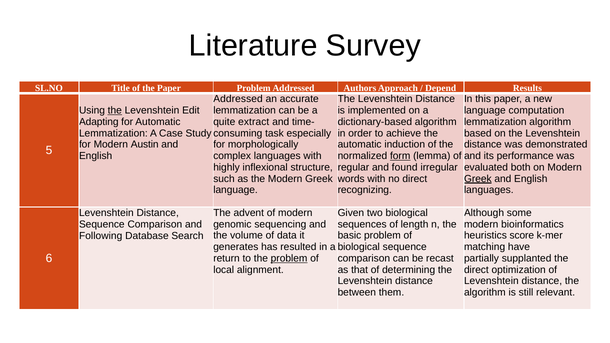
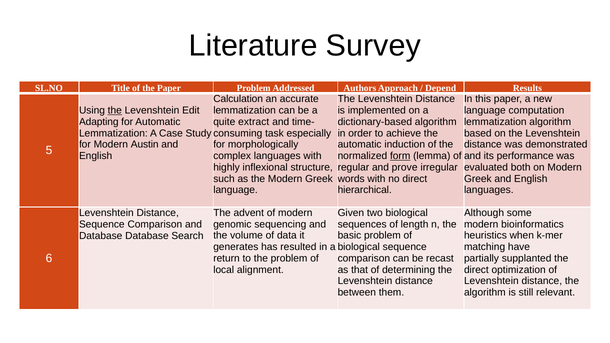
Addressed: Addressed -> Calculation (238, 99)
found: found -> prove (405, 167)
Greek underline: present -> none (478, 179)
recognizing: recognizing -> hierarchical (365, 190)
score: score -> when (522, 236)
Following: Following -> Database (101, 236)
problem underline: present -> none (289, 258)
